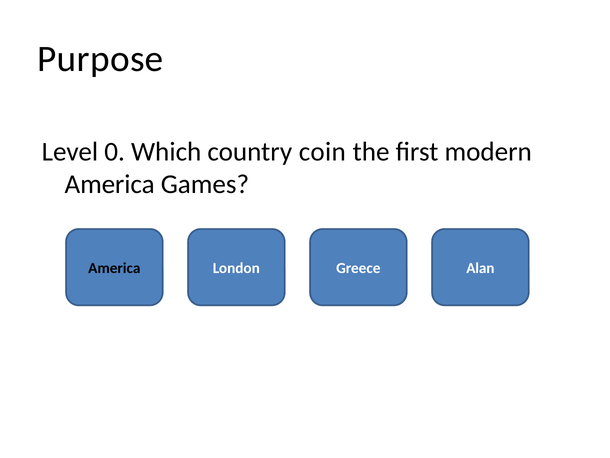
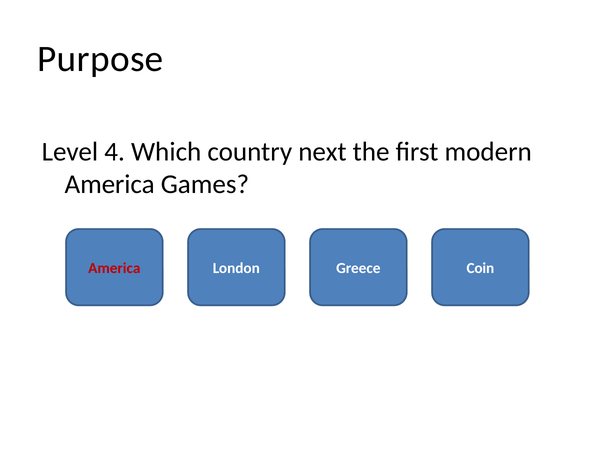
0: 0 -> 4 (115, 151)
coin: coin -> next (322, 151)
America colour: black -> red (114, 268)
Alan: Alan -> Coin (480, 268)
